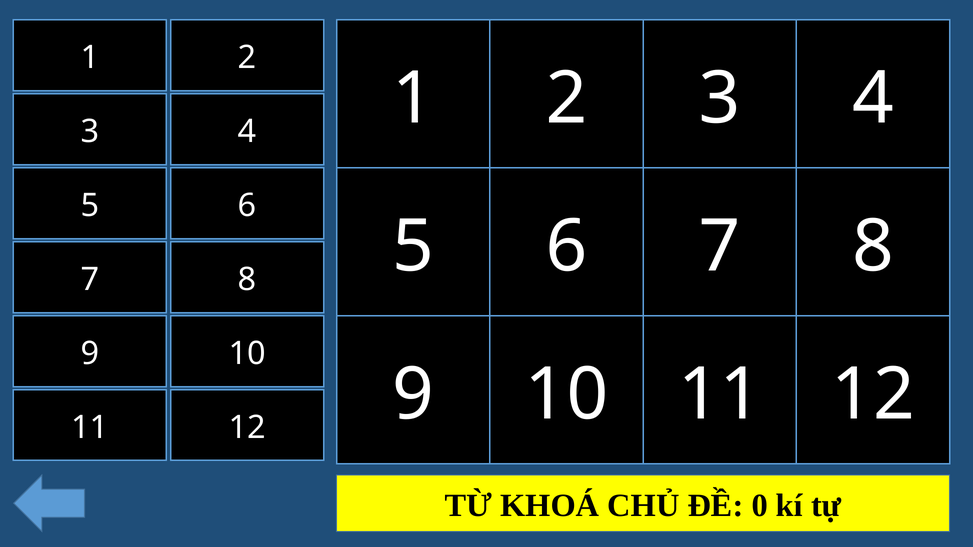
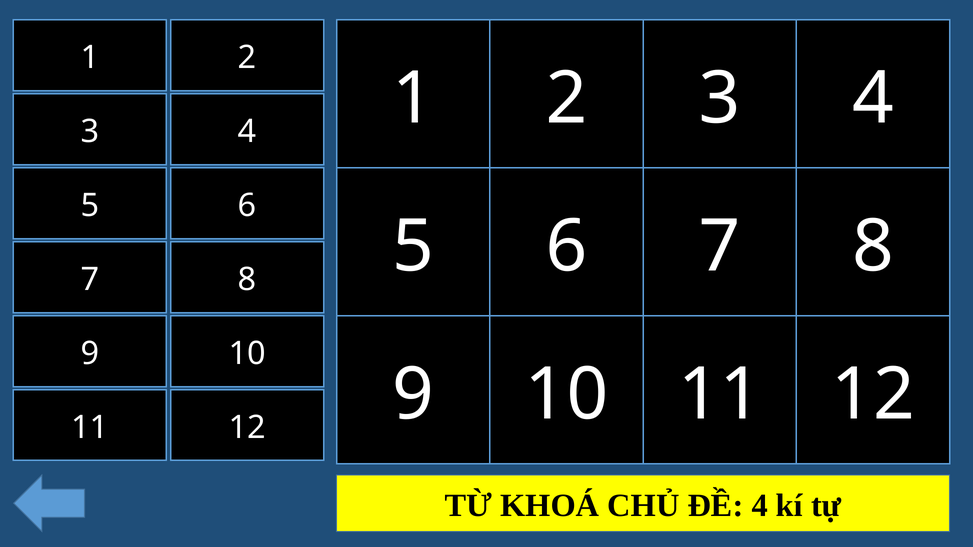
ĐỀ 0: 0 -> 4 (760, 506)
